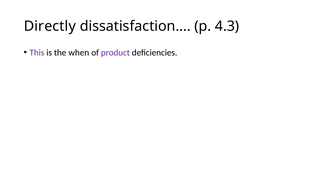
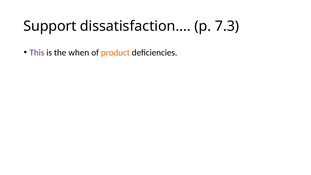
Directly: Directly -> Support (50, 26)
4.3: 4.3 -> 7.3 (227, 26)
product colour: purple -> orange (115, 53)
